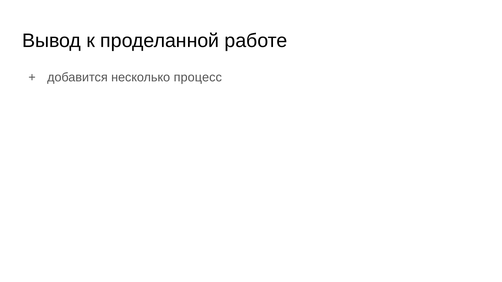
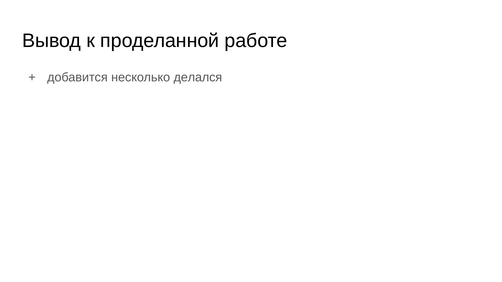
процесс: процесс -> делался (198, 78)
